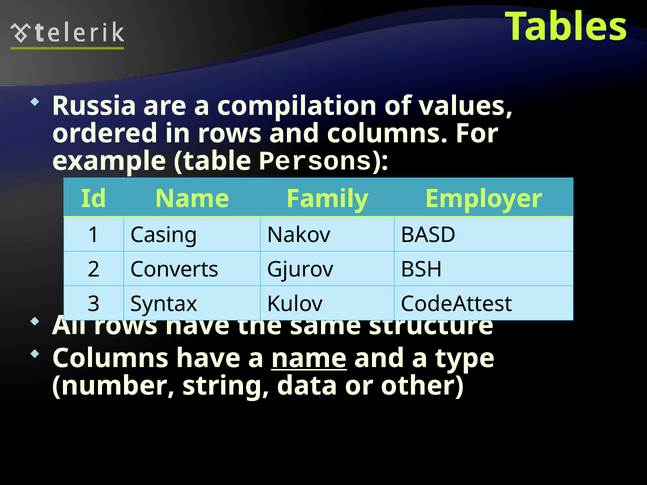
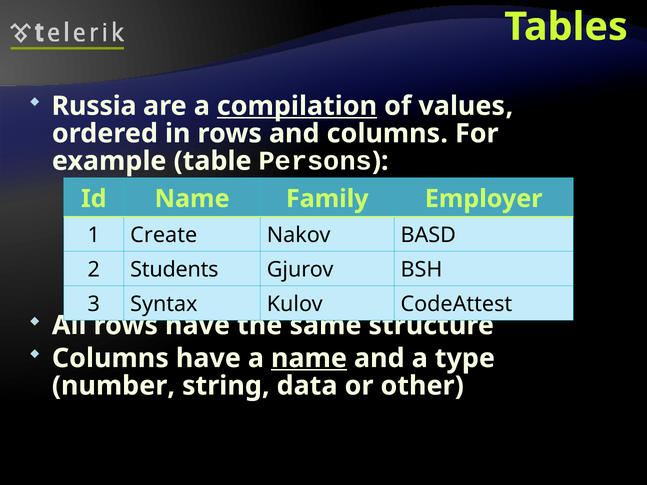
compilation underline: none -> present (297, 106)
Casing: Casing -> Create (164, 235)
Converts: Converts -> Students (174, 270)
